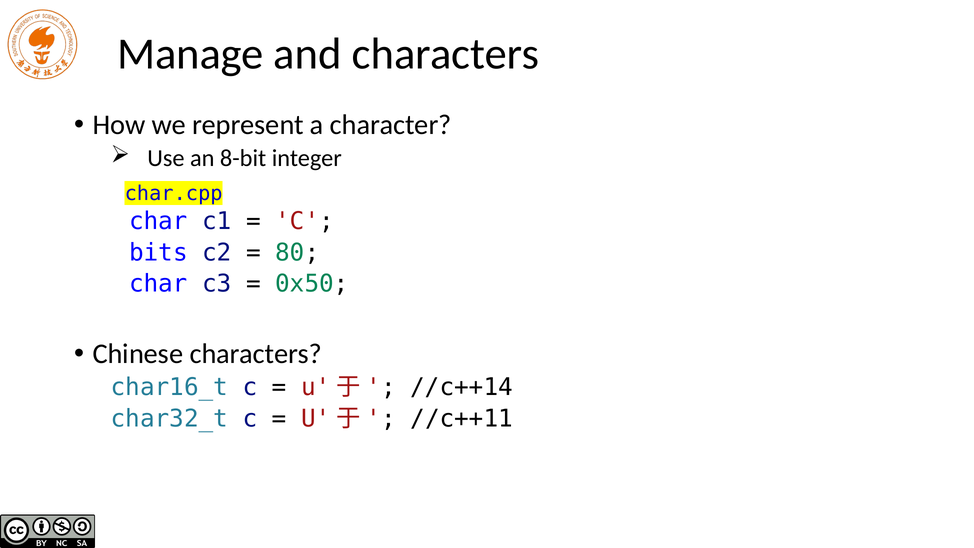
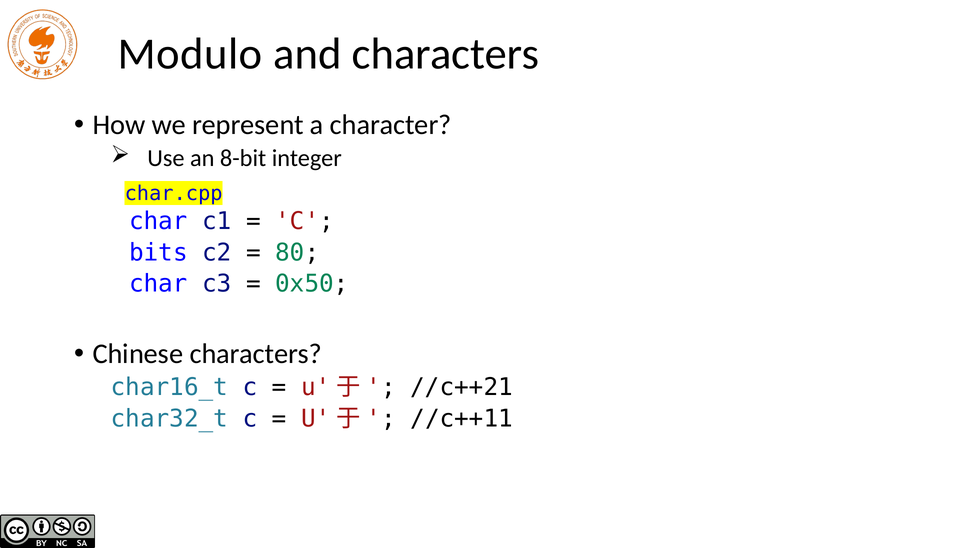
Manage: Manage -> Modulo (190, 54)
//c++14: //c++14 -> //c++21 (462, 387)
